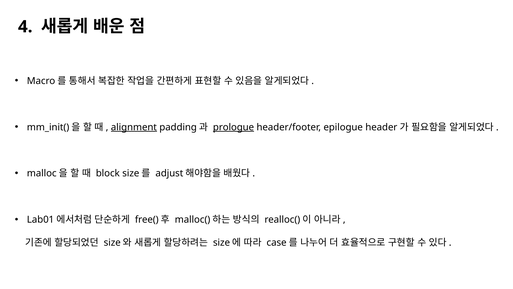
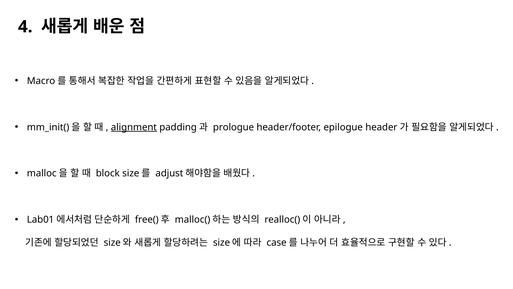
prologue underline: present -> none (234, 127)
